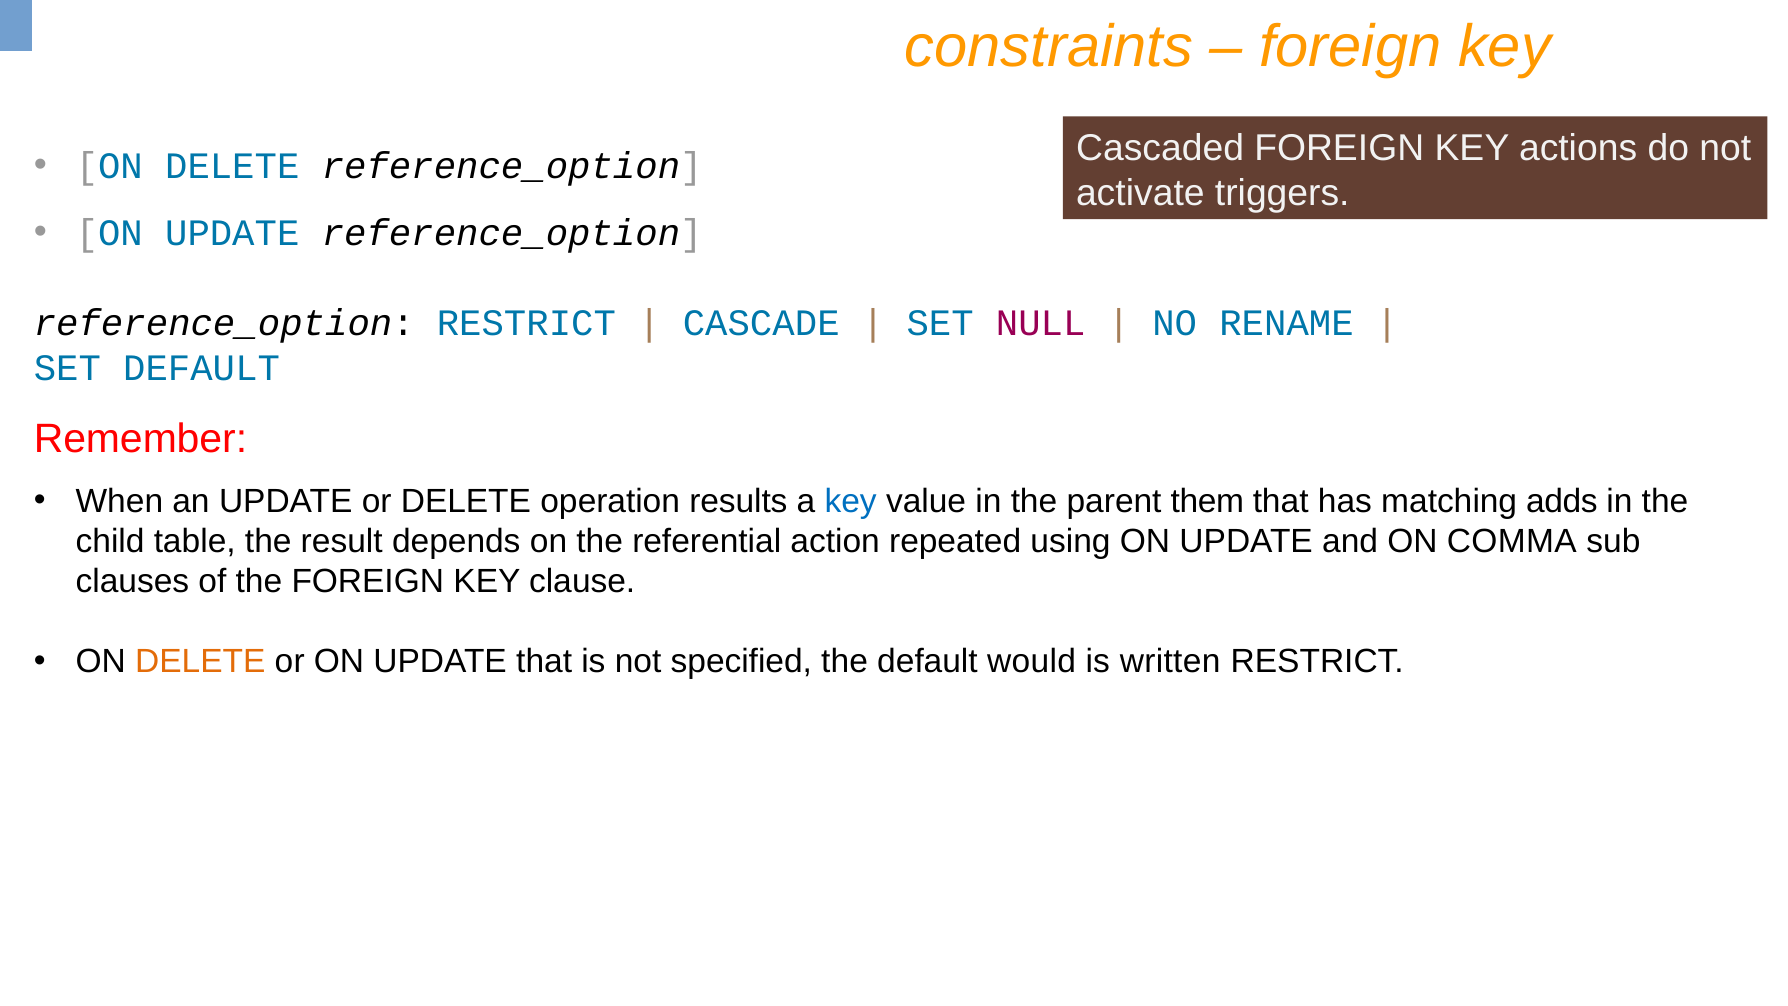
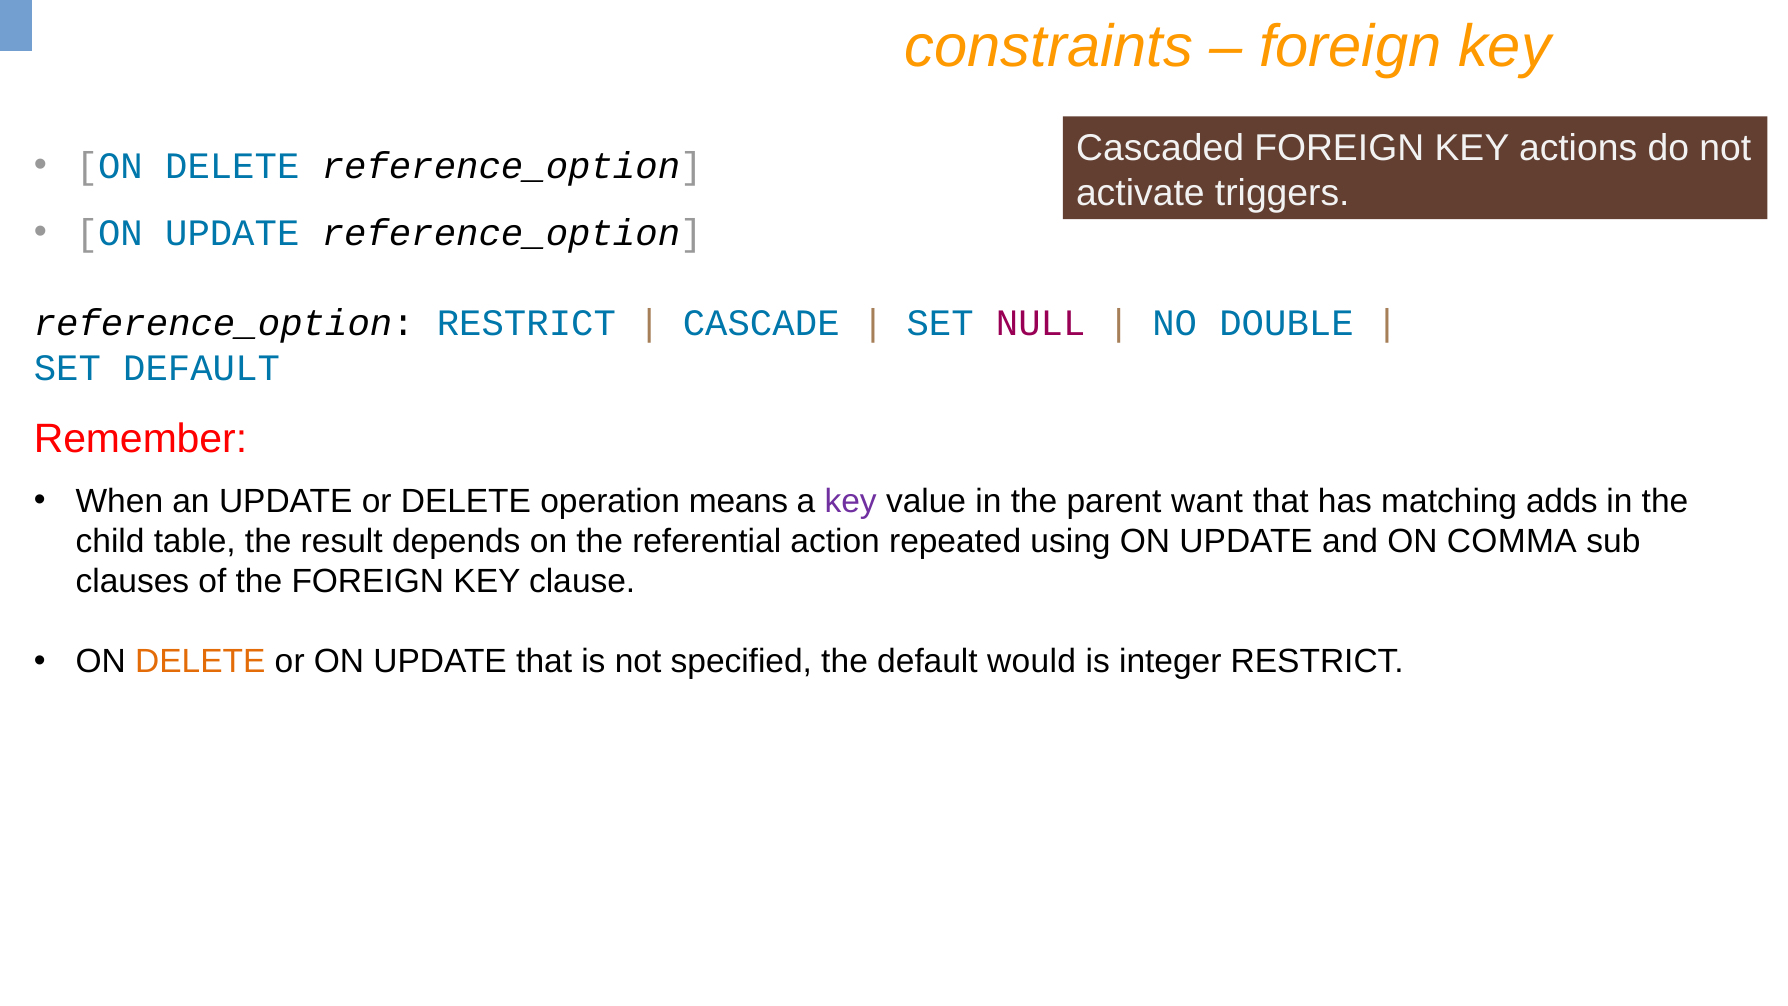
RENAME: RENAME -> DOUBLE (1287, 323)
results: results -> means (739, 501)
key colour: blue -> purple (851, 501)
them: them -> want (1207, 501)
written: written -> integer (1170, 662)
